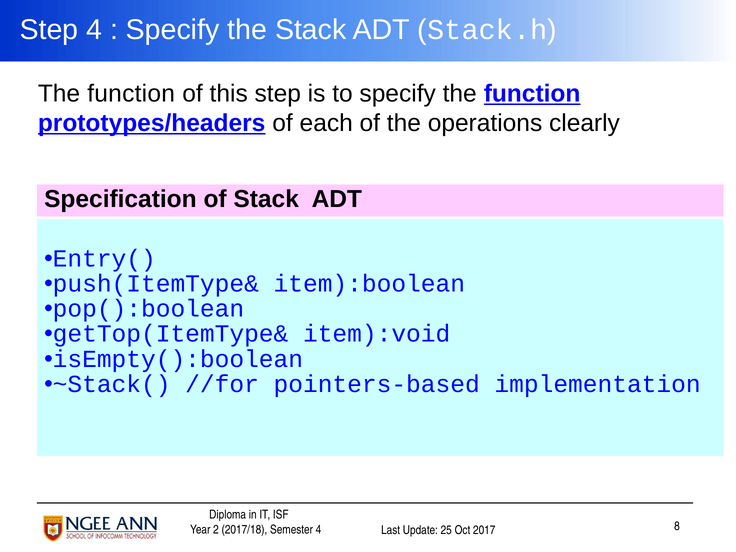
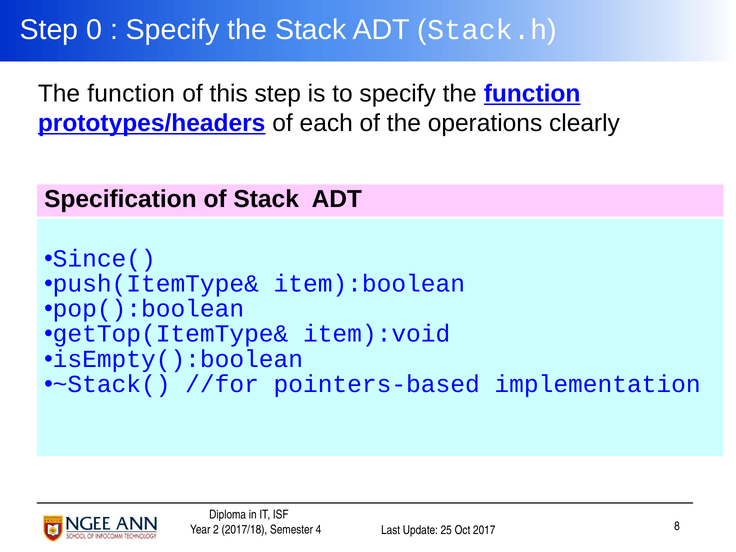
Step 4: 4 -> 0 (94, 30)
Entry(: Entry( -> Since( (104, 259)
